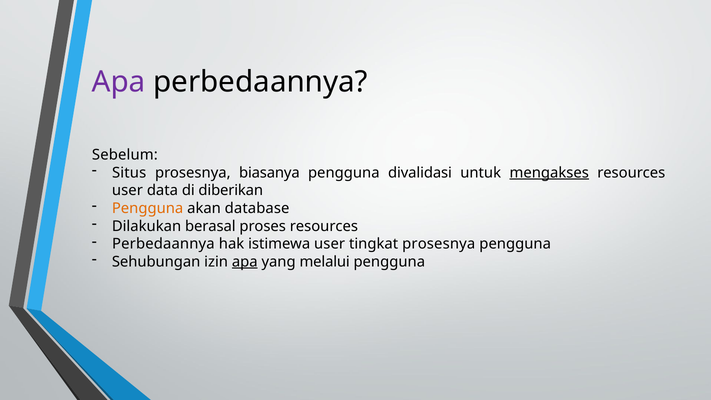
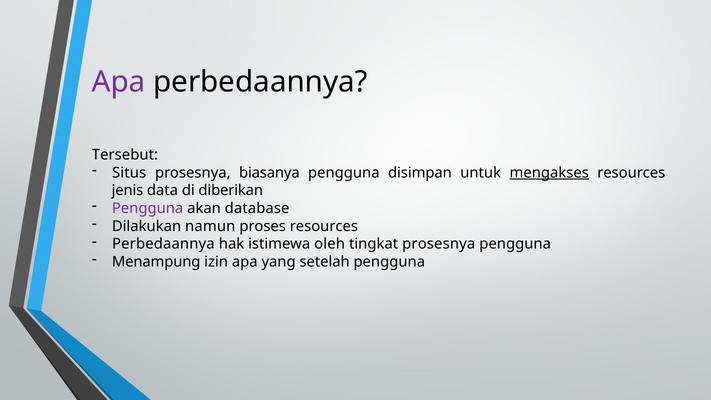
Sebelum: Sebelum -> Tersebut (125, 155)
divalidasi: divalidasi -> disimpan (420, 173)
user: user -> jenis (128, 191)
Pengguna colour: orange -> purple (148, 208)
berasal: berasal -> namun (210, 226)
istimewa user: user -> oleh (330, 244)
Sehubungan: Sehubungan -> Menampung (156, 262)
apa underline: present -> none (245, 262)
melalui: melalui -> setelah (325, 262)
